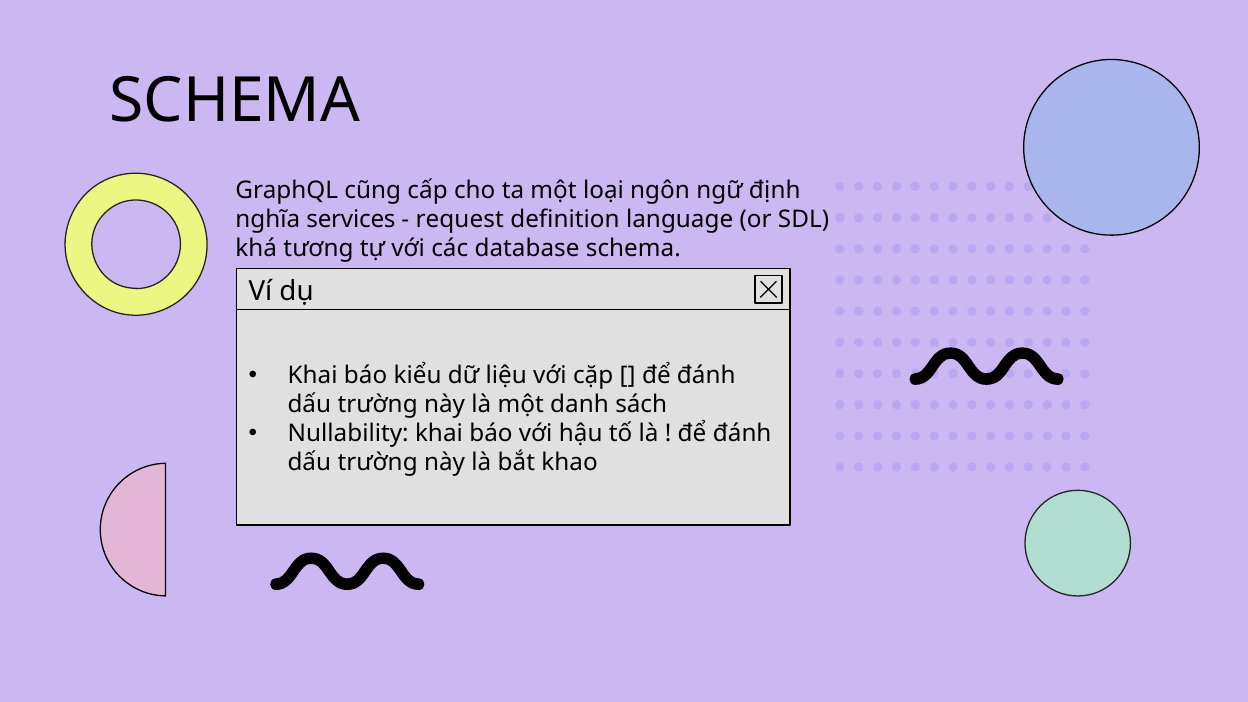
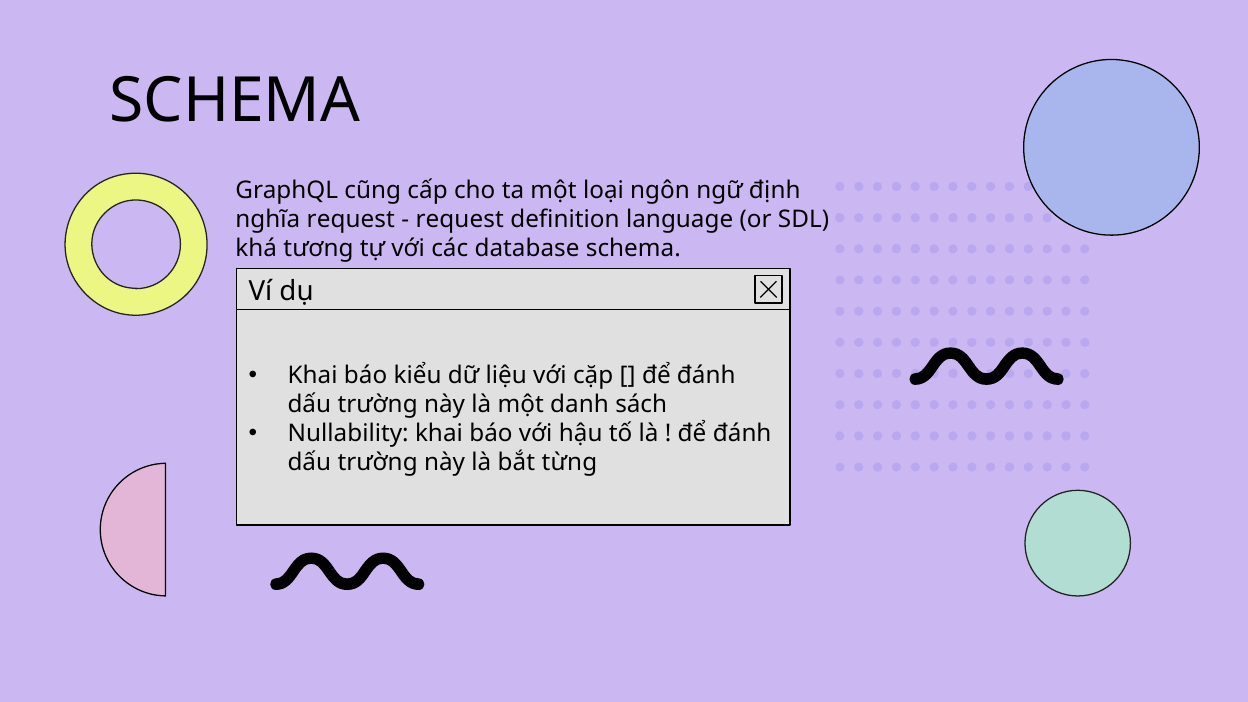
nghĩa services: services -> request (351, 219)
khao: khao -> từng (569, 463)
